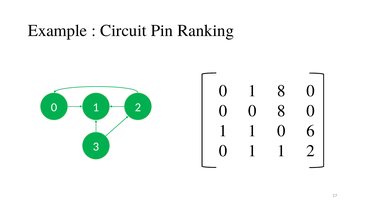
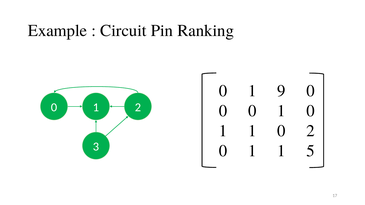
1 8: 8 -> 9 (281, 91)
0 0 8: 8 -> 1 (281, 111)
0 6: 6 -> 2 (311, 131)
1 1 2: 2 -> 5 (311, 151)
